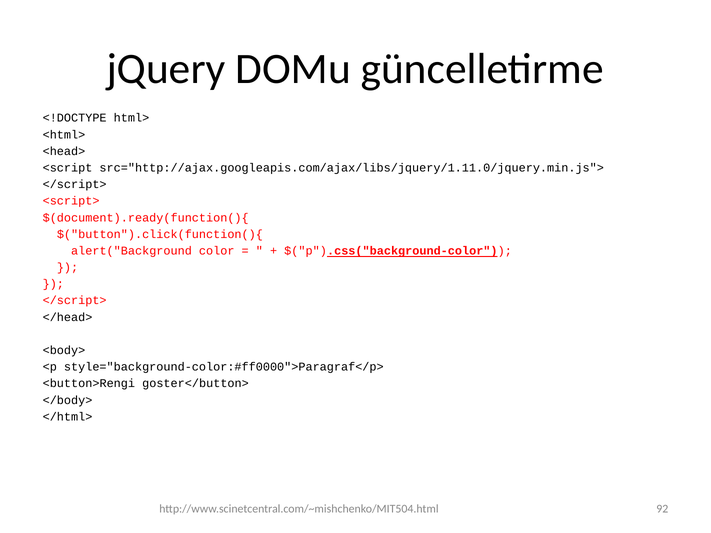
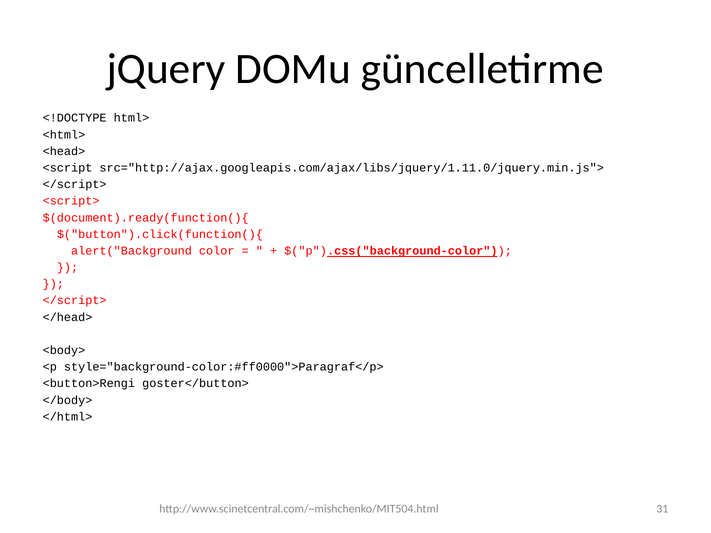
92: 92 -> 31 (662, 509)
